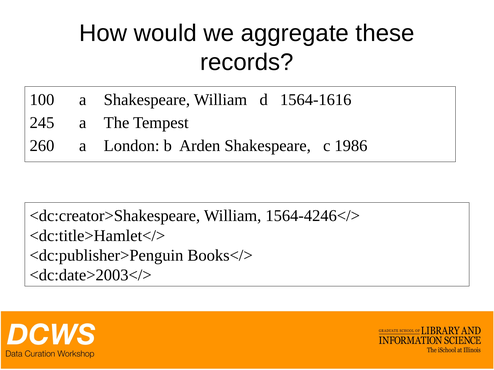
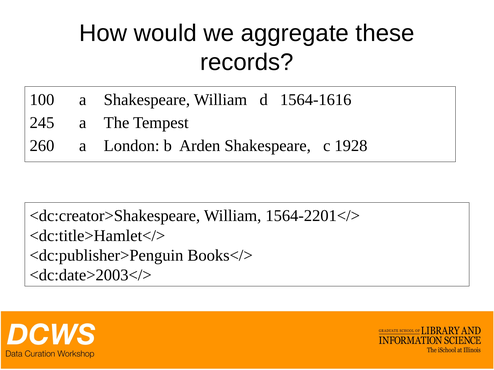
1986: 1986 -> 1928 (351, 146)
1564-4246</>: 1564-4246</> -> 1564-2201</> (313, 216)
